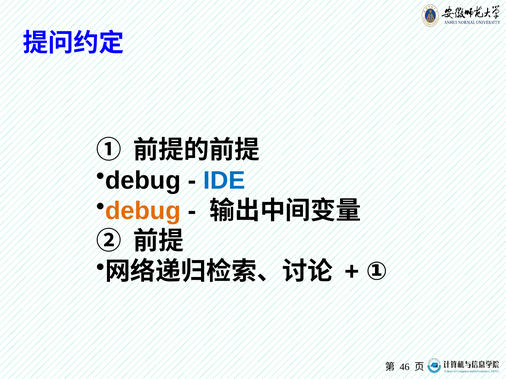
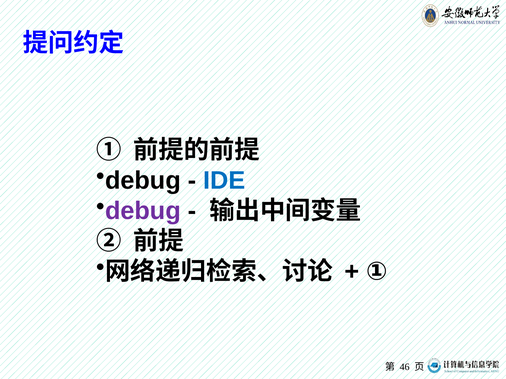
debug colour: orange -> purple (143, 211)
